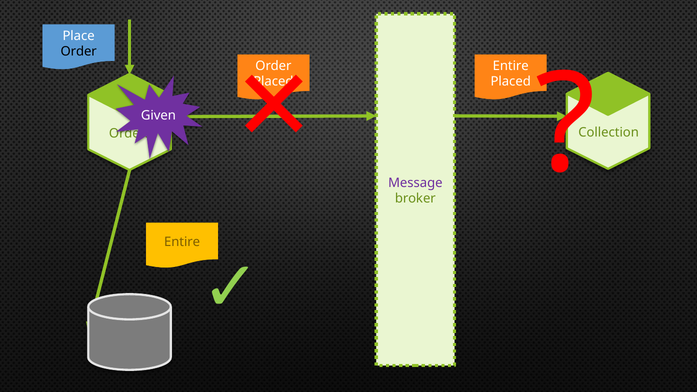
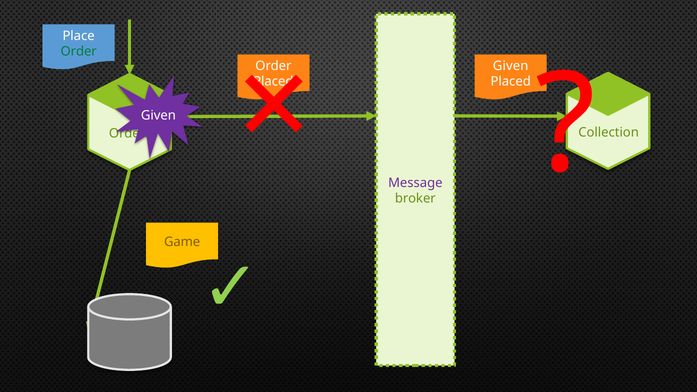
Order colour: black -> green (79, 51)
Entire: Entire -> Given (511, 66)
Entire: Entire -> Game (182, 242)
